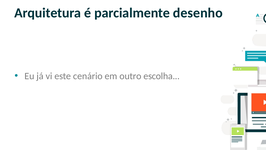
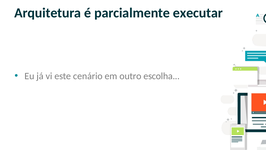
desenho: desenho -> executar (198, 13)
